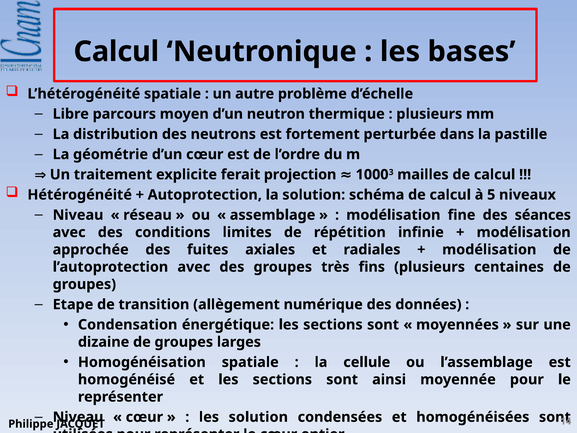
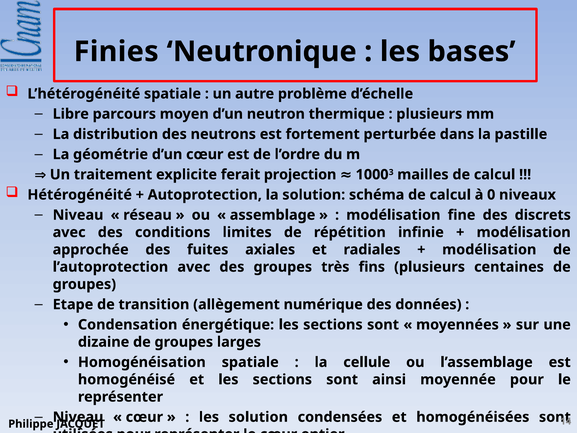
Calcul: Calcul -> Finies (116, 52)
5: 5 -> 0 (491, 195)
séances: séances -> discrets (543, 215)
